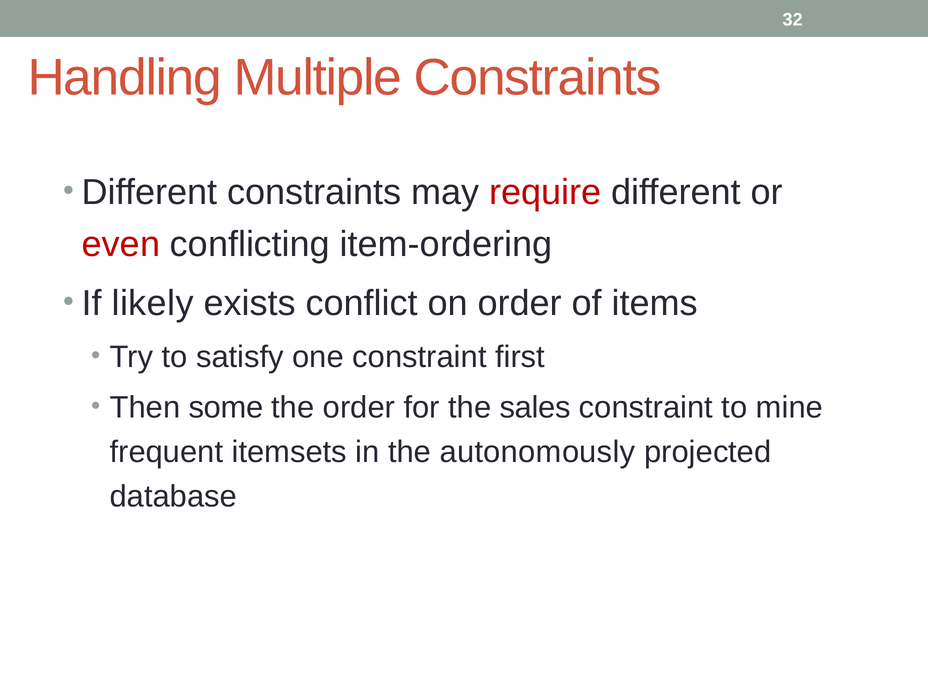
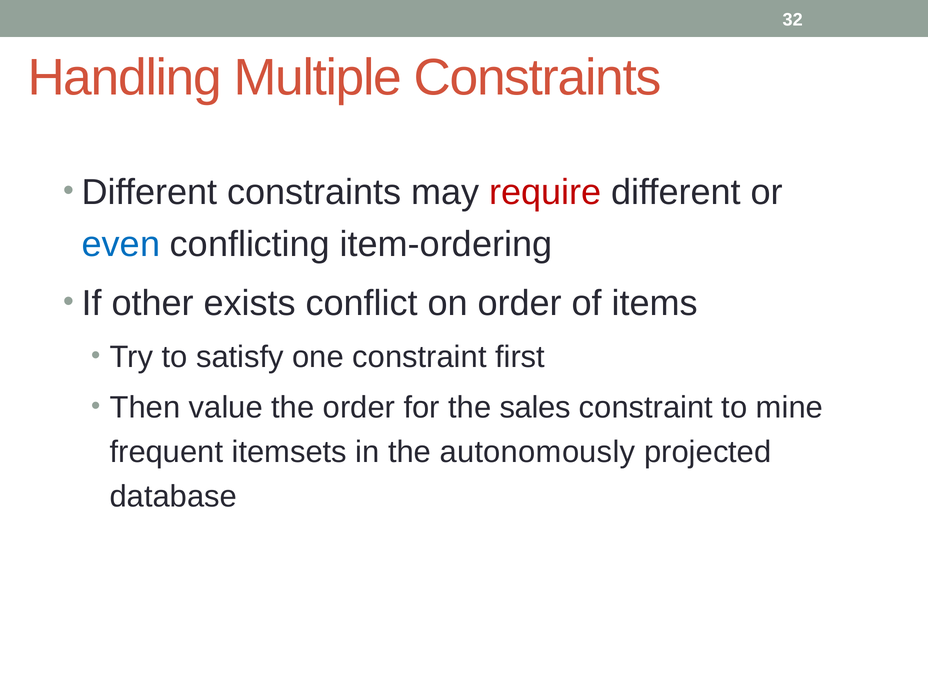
even colour: red -> blue (121, 244)
likely: likely -> other (153, 303)
some: some -> value (226, 408)
